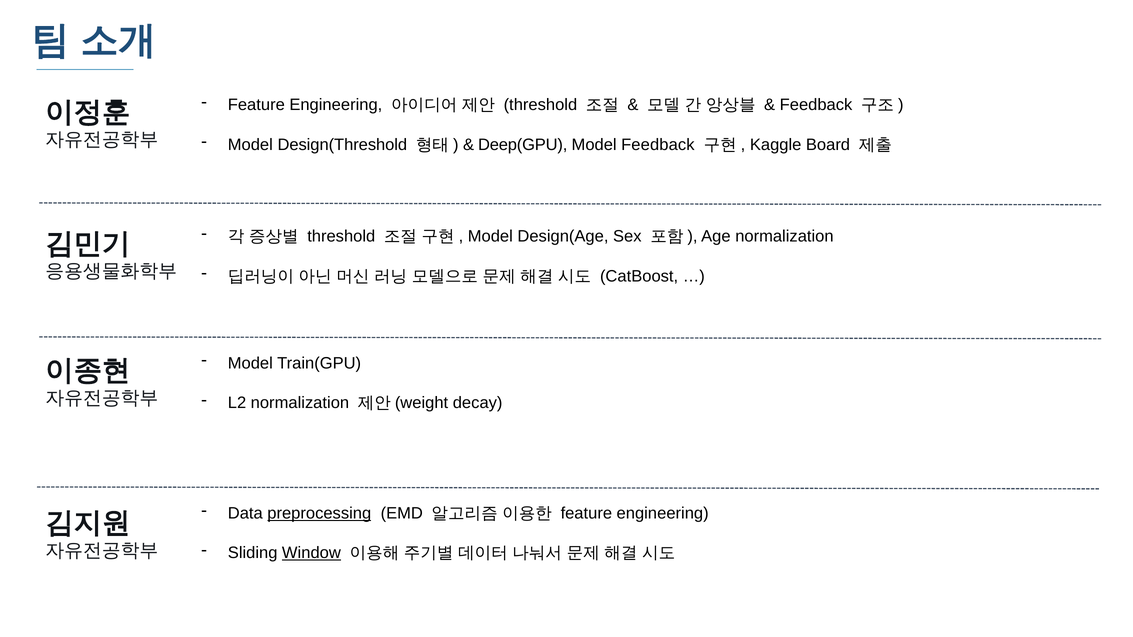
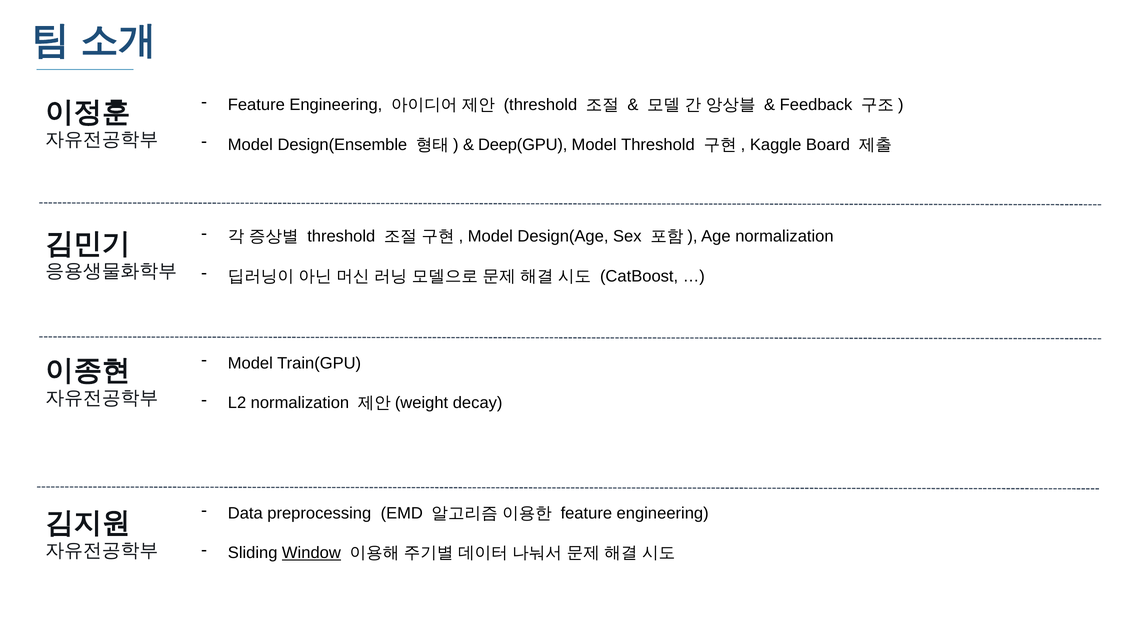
Design(Threshold: Design(Threshold -> Design(Ensemble (342, 145)
Model Feedback: Feedback -> Threshold (658, 145)
preprocessing underline: present -> none (319, 514)
